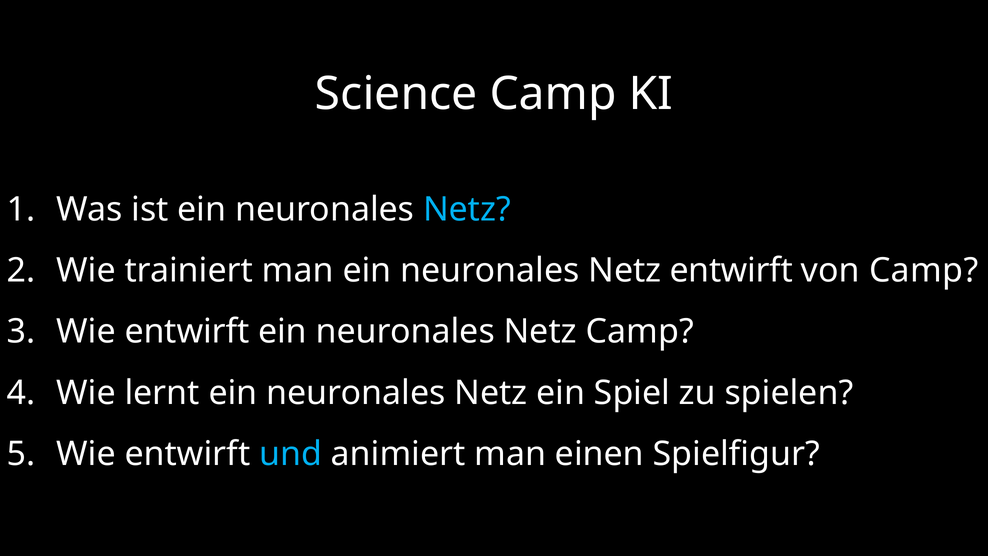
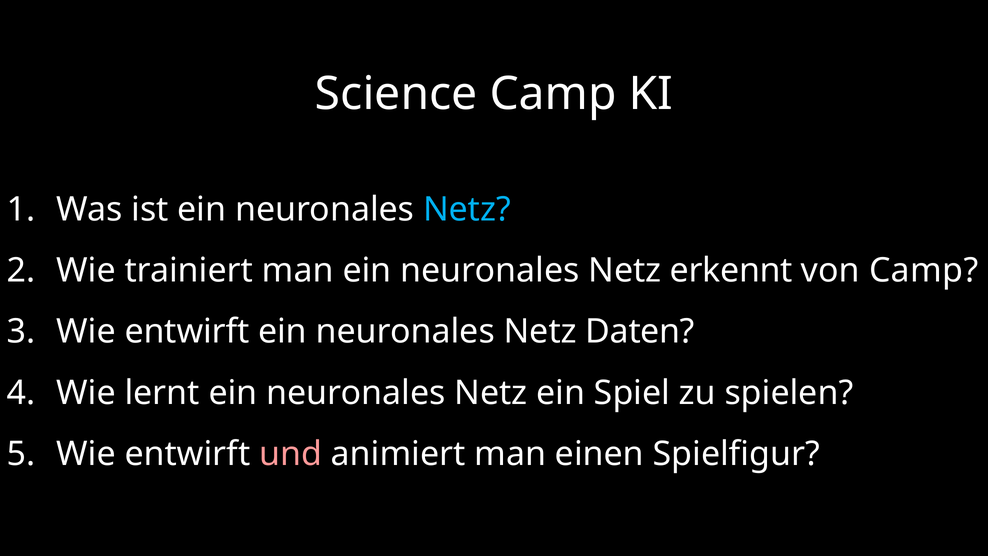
Netz entwirft: entwirft -> erkennt (731, 270)
Netz Camp: Camp -> Daten (640, 332)
und colour: light blue -> pink (291, 454)
